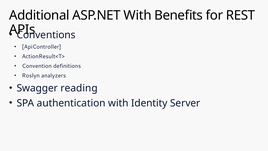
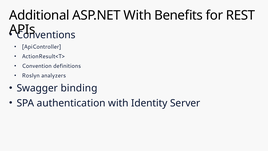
reading: reading -> binding (79, 88)
